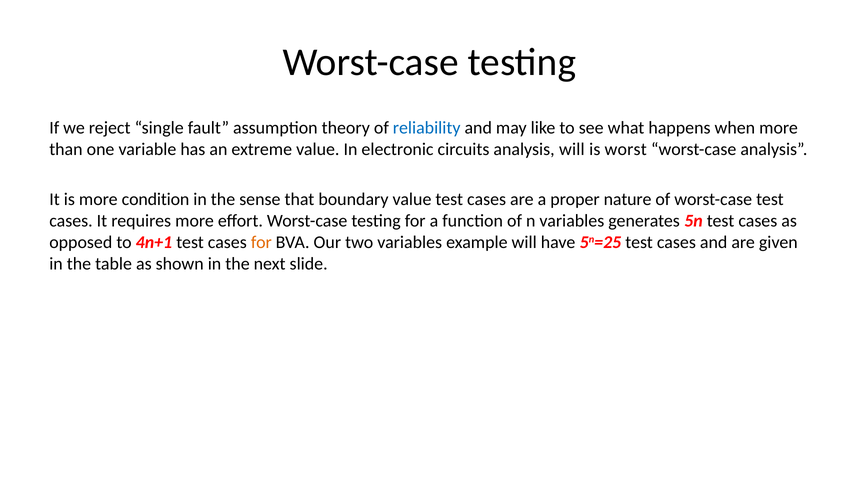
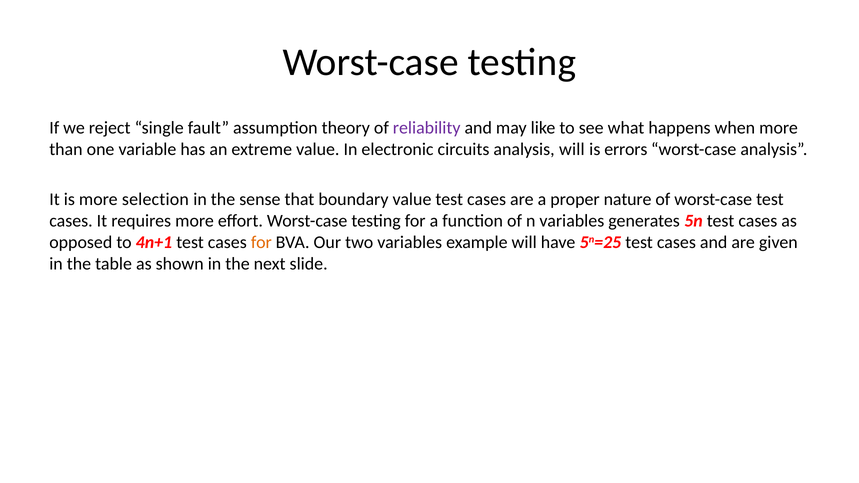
reliability colour: blue -> purple (427, 128)
worst: worst -> errors (626, 149)
condition: condition -> selection (155, 200)
